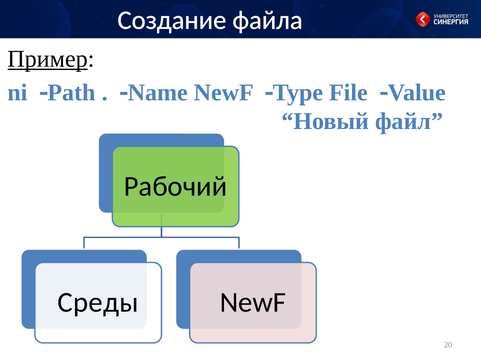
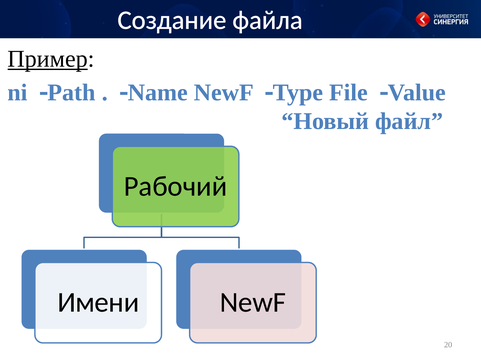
Среды: Среды -> Имени (98, 302)
